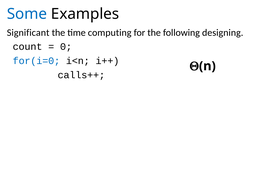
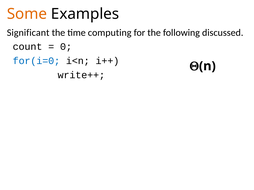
Some colour: blue -> orange (27, 14)
designing: designing -> discussed (223, 33)
calls++: calls++ -> write++ (81, 75)
